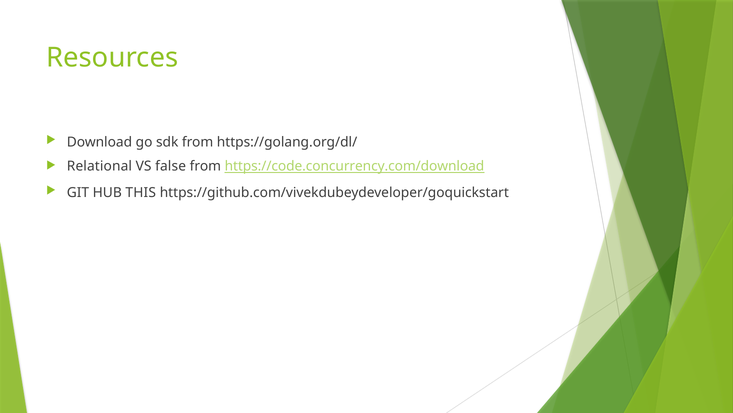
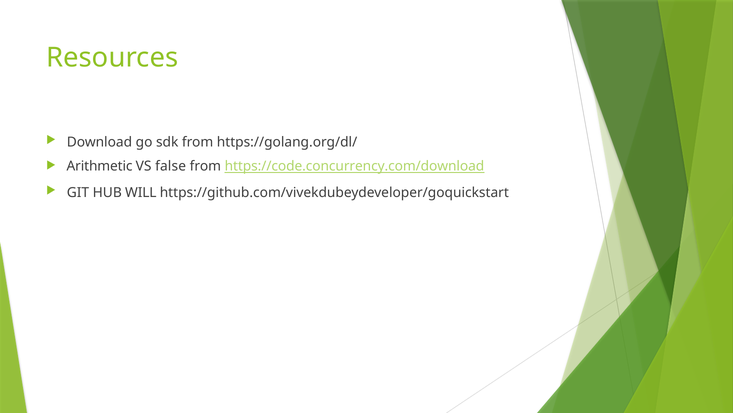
Relational: Relational -> Arithmetic (100, 166)
THIS: THIS -> WILL (141, 192)
